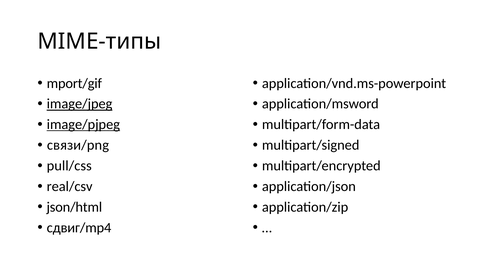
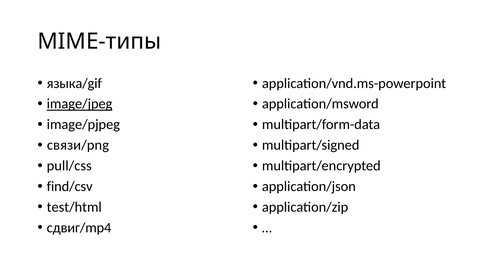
mport/gif: mport/gif -> языка/gif (74, 83)
image/pjpeg underline: present -> none (83, 124)
real/csv: real/csv -> find/csv (70, 186)
json/html: json/html -> test/html (74, 207)
